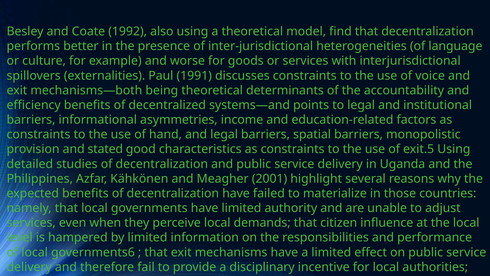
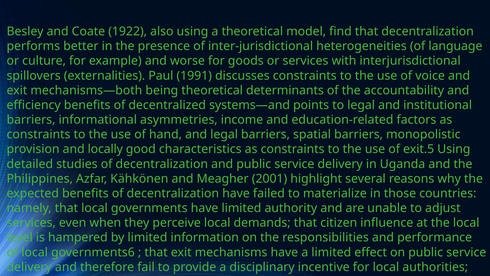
1992: 1992 -> 1922 (128, 31)
stated: stated -> locally (105, 149)
